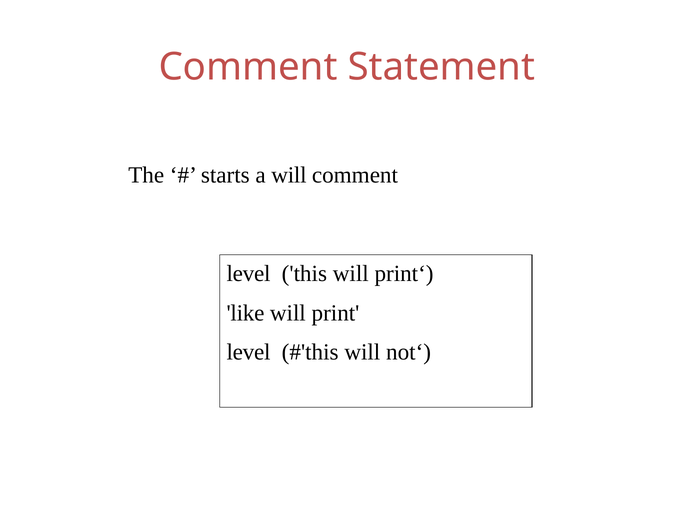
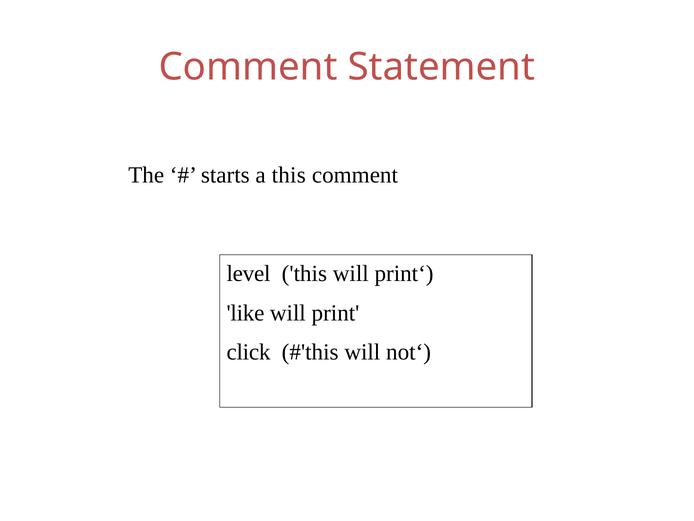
a will: will -> this (289, 175)
level: level -> click (249, 352)
